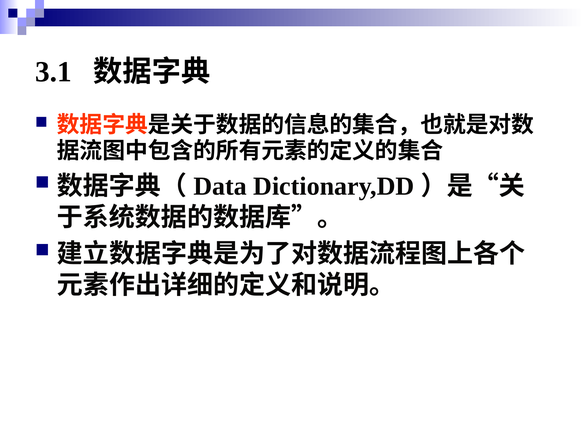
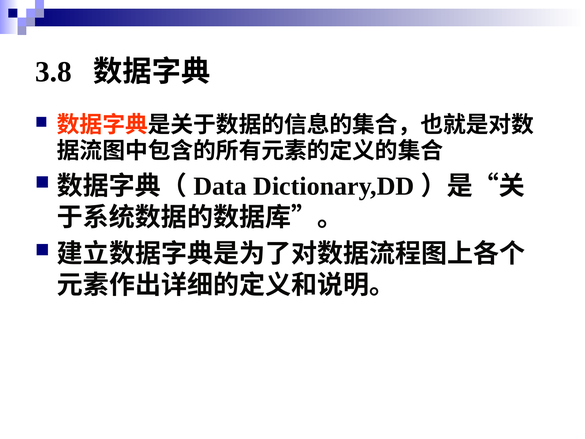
3.1: 3.1 -> 3.8 (53, 72)
